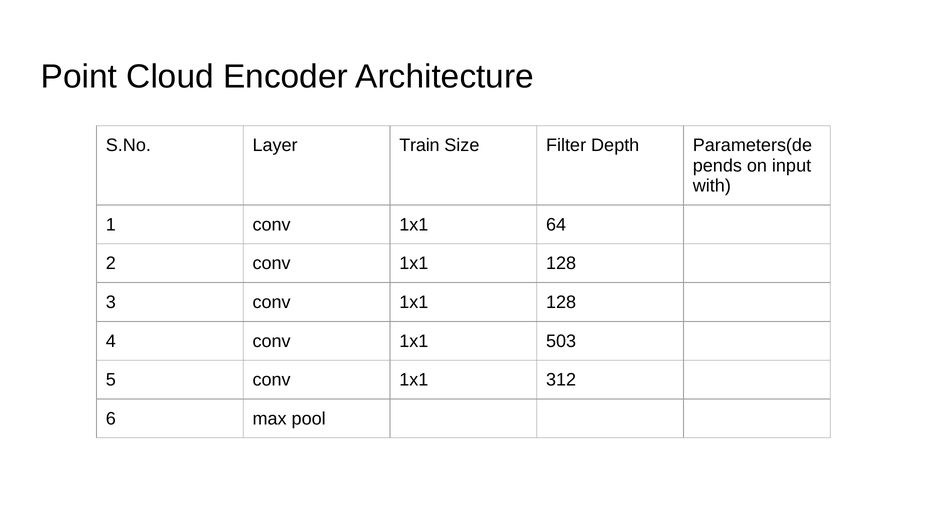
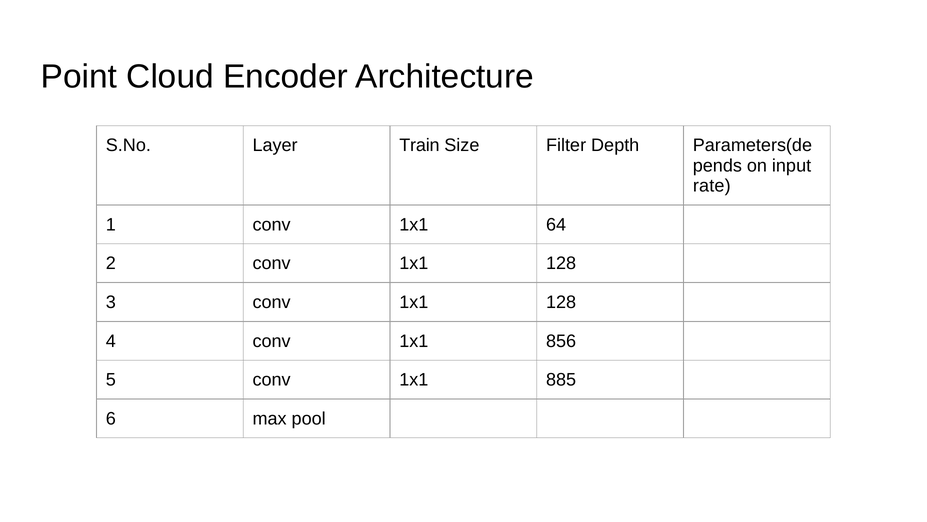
with: with -> rate (712, 186)
503: 503 -> 856 (561, 341)
312: 312 -> 885 (561, 380)
